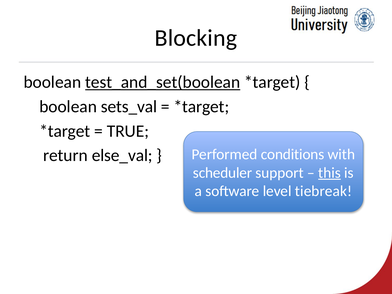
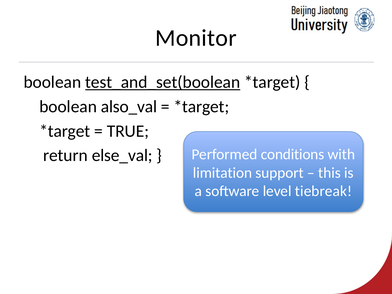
Blocking: Blocking -> Monitor (196, 38)
sets_val: sets_val -> also_val (129, 107)
scheduler: scheduler -> limitation (223, 173)
this underline: present -> none (329, 173)
